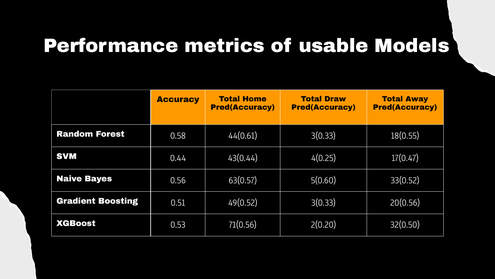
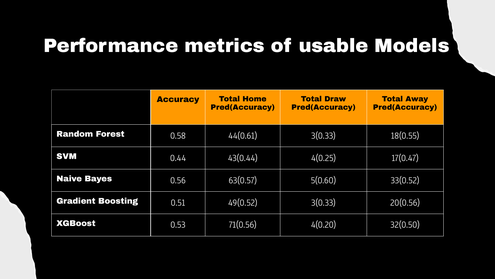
2(0.20: 2(0.20 -> 4(0.20 (324, 224)
